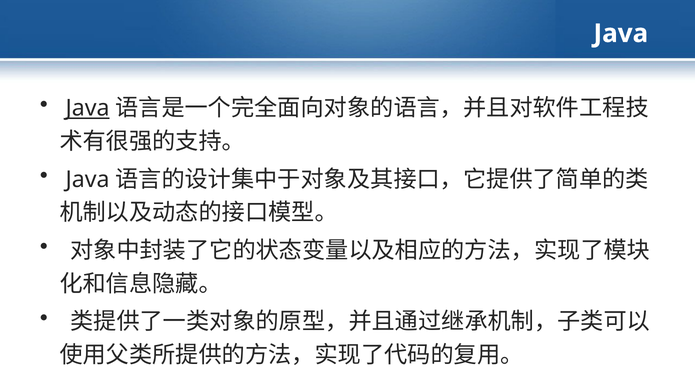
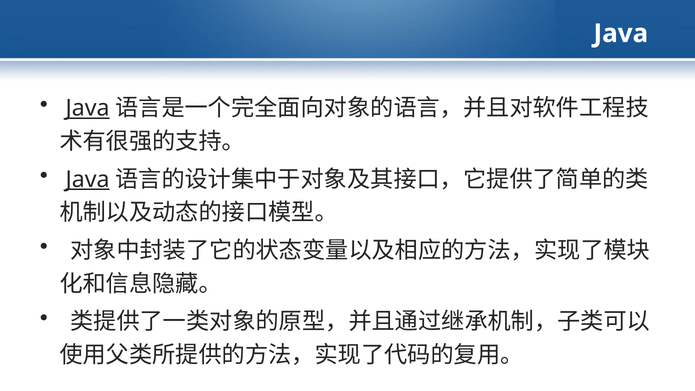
Java underline: none -> present (88, 179)
